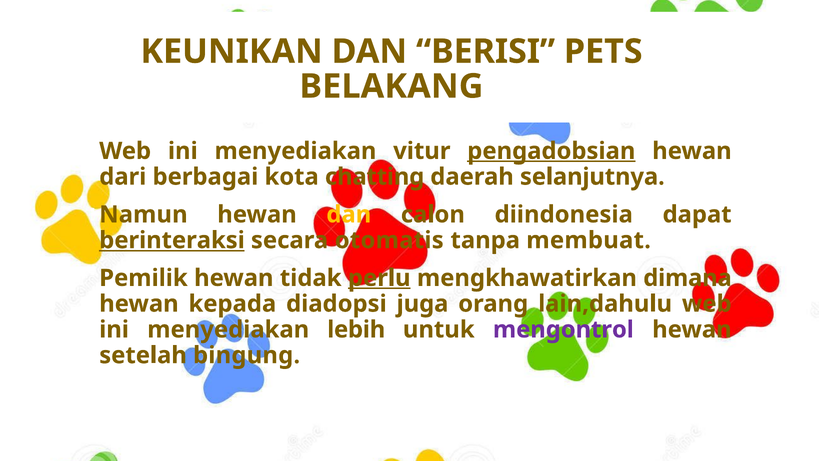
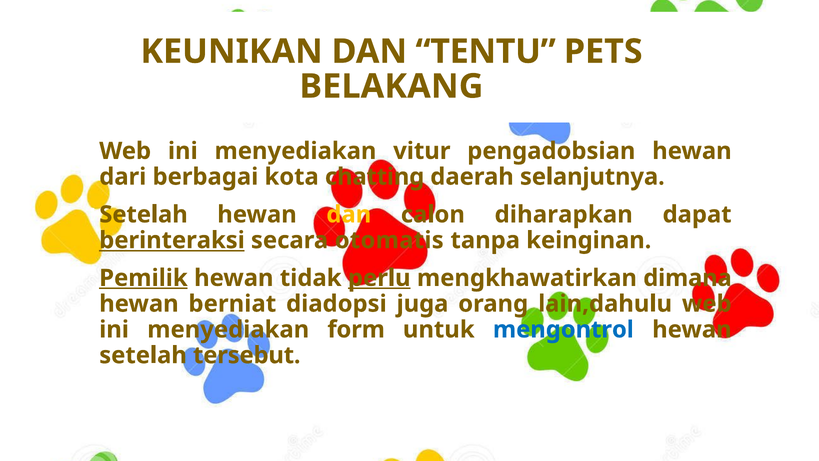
BERISI: BERISI -> TENTU (486, 52)
pengadobsian underline: present -> none (551, 151)
Namun: Namun -> Setelah (143, 214)
diindonesia: diindonesia -> diharapkan (564, 214)
membuat: membuat -> keinginan (589, 240)
Pemilik underline: none -> present (143, 278)
kepada: kepada -> berniat (232, 304)
lebih: lebih -> form (356, 329)
mengontrol colour: purple -> blue (563, 329)
bingung: bingung -> tersebut (247, 355)
